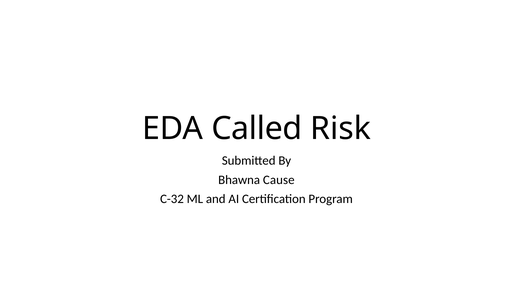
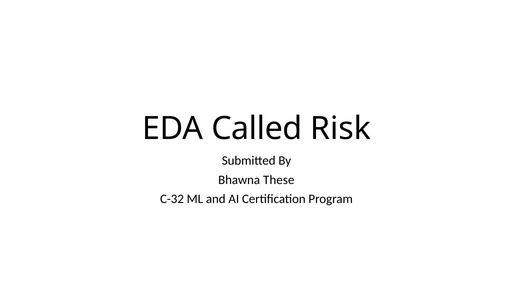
Cause: Cause -> These (279, 180)
